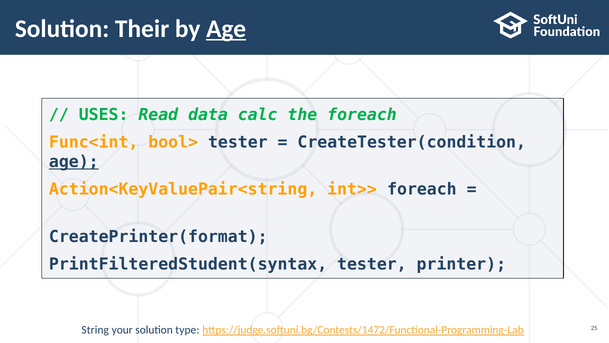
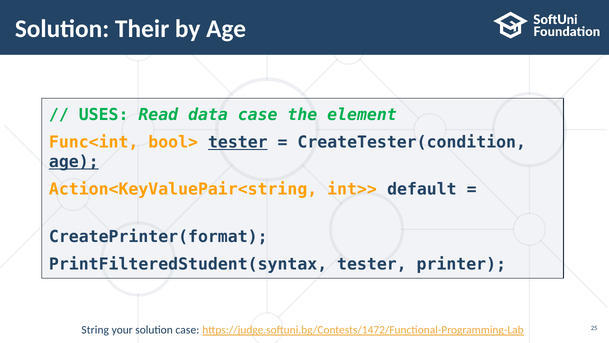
Age underline: present -> none (226, 29)
data calc: calc -> case (258, 115)
the foreach: foreach -> element (362, 115)
tester underline: none -> present (238, 142)
int>> foreach: foreach -> default (422, 189)
solution type: type -> case (187, 330)
